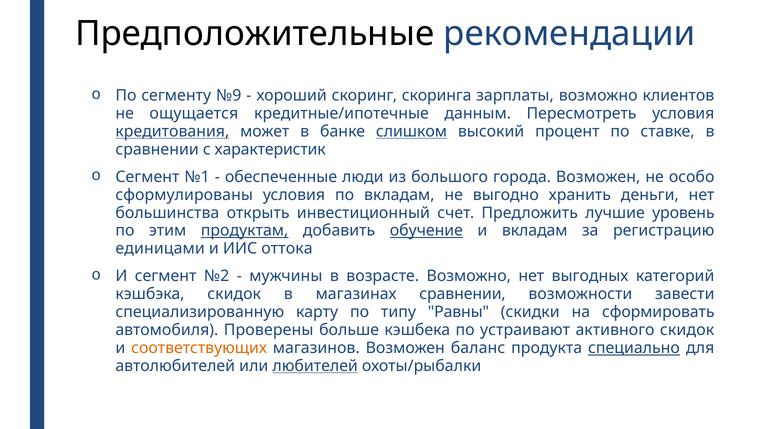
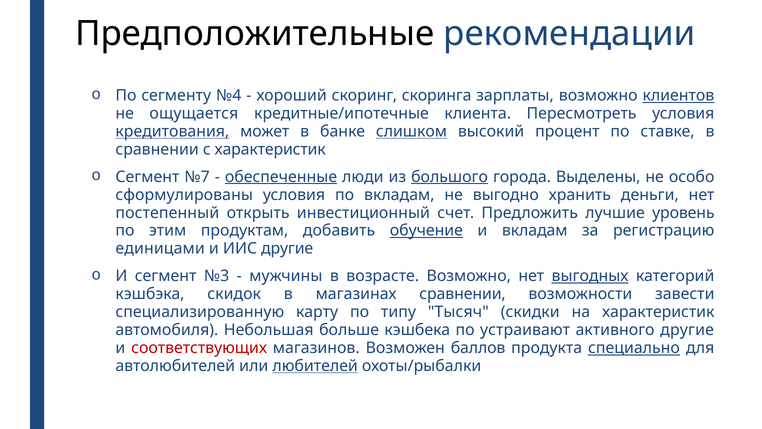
№9: №9 -> №4 (229, 95)
клиентов underline: none -> present (678, 95)
данным: данным -> клиента (478, 113)
№1: №1 -> №7 (197, 177)
обеспеченные underline: none -> present (281, 177)
большого underline: none -> present (450, 177)
города Возможен: Возможен -> Выделены (598, 177)
большинства: большинства -> постепенный (167, 213)
продуктам underline: present -> none (245, 231)
ИИС оттока: оттока -> другие (287, 248)
№2: №2 -> №3 (217, 276)
выгодных underline: none -> present (590, 276)
Равны: Равны -> Тысяч (458, 312)
на сформировать: сформировать -> характеристик (658, 312)
Проверены: Проверены -> Небольшая (269, 330)
активного скидок: скидок -> другие (687, 330)
соответствующих colour: orange -> red (199, 348)
баланс: баланс -> баллов (478, 348)
